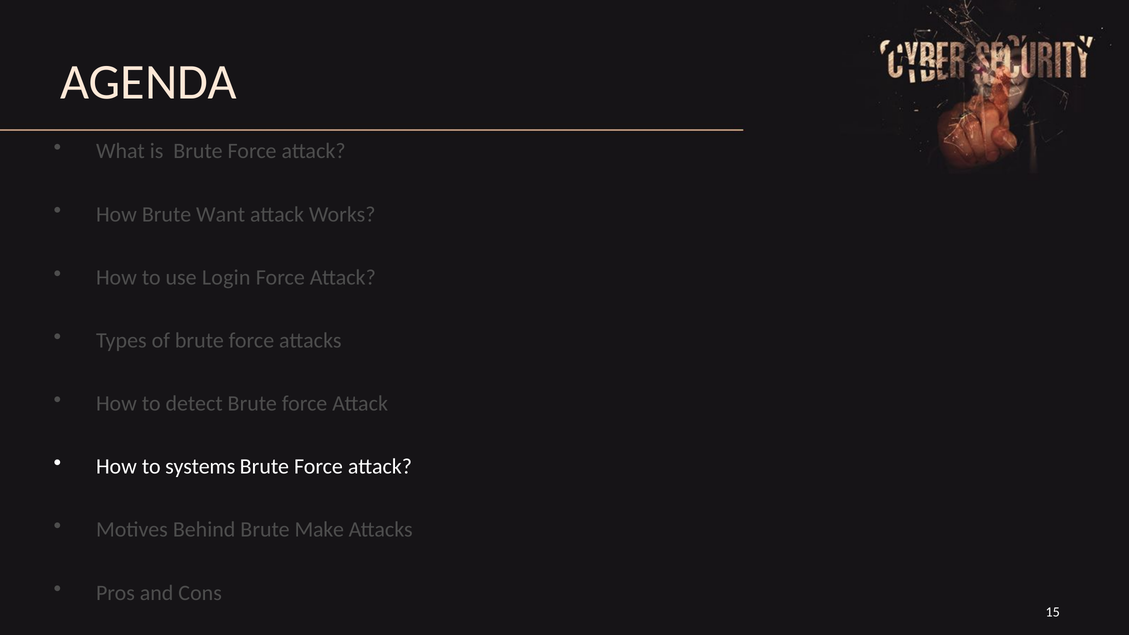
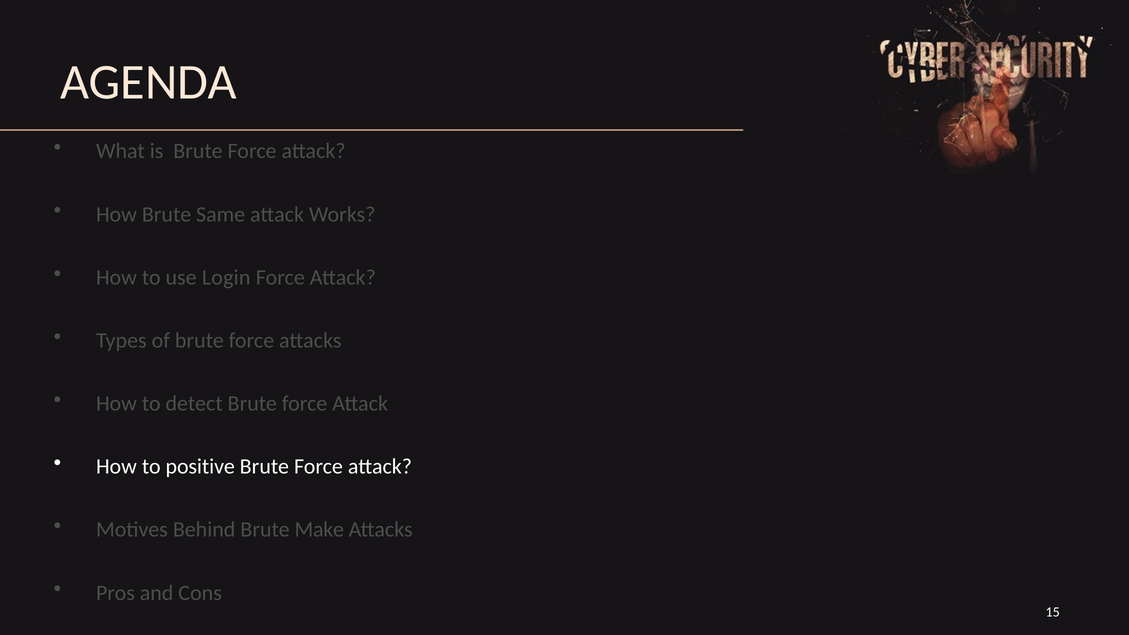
Want: Want -> Same (221, 214)
systems: systems -> positive (200, 467)
